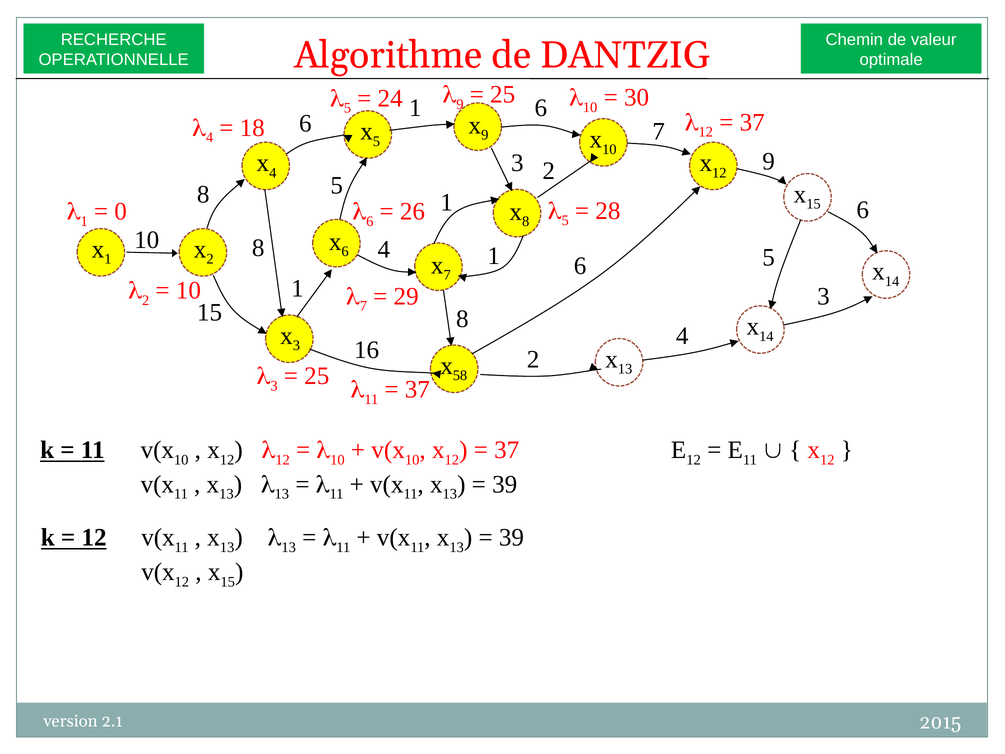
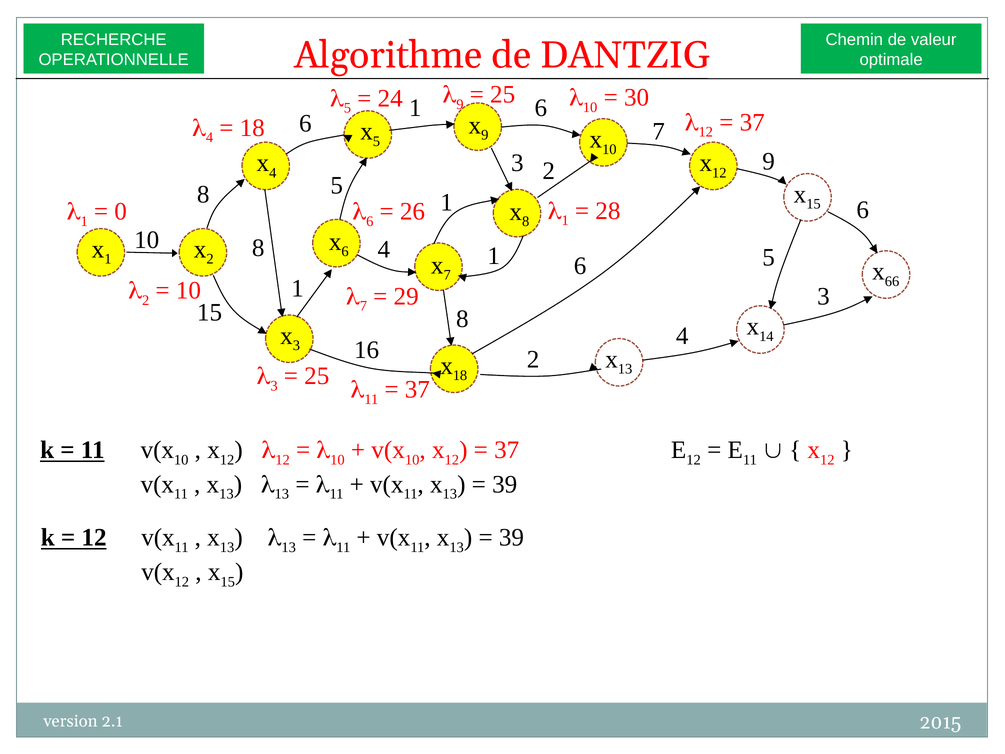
5: 5 -> 1 (565, 221)
14: 14 -> 66 (892, 281)
58: 58 -> 18 (460, 376)
